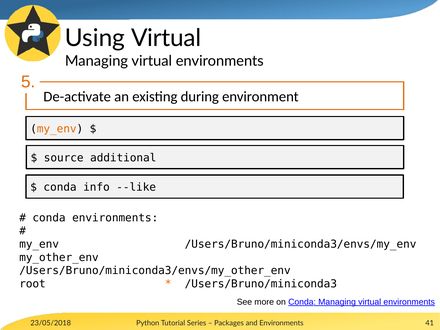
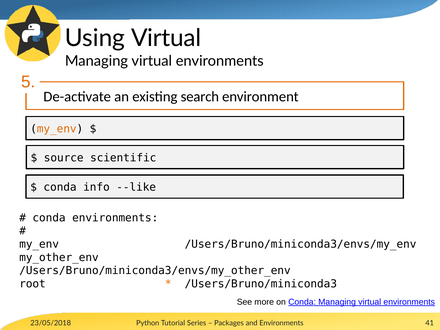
during: during -> search (200, 97)
additional: additional -> scientific (123, 158)
